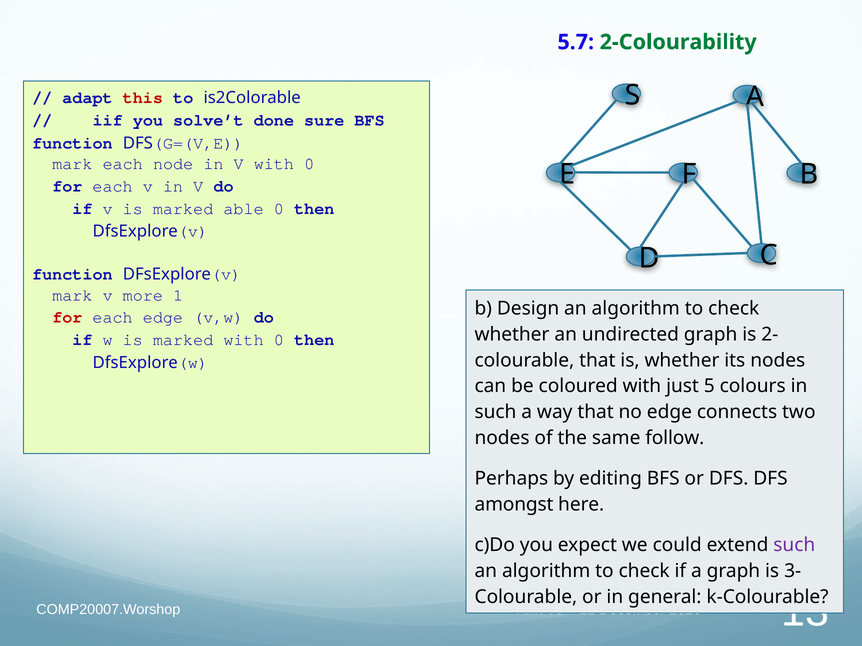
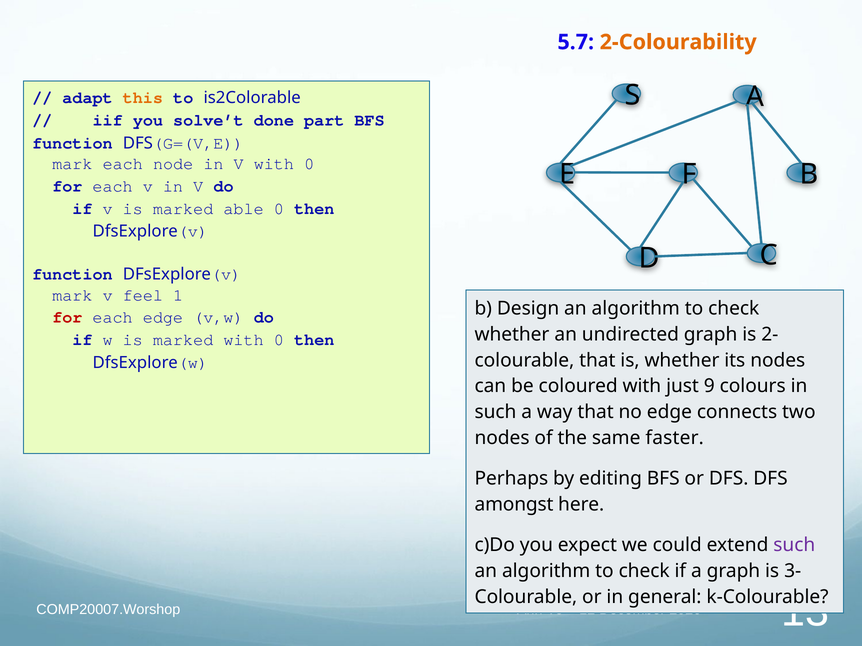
2-Colourability colour: green -> orange (678, 42)
this colour: red -> orange (143, 98)
sure: sure -> part (324, 121)
more: more -> feel (143, 295)
5: 5 -> 9 (709, 386)
follow: follow -> faster (675, 438)
